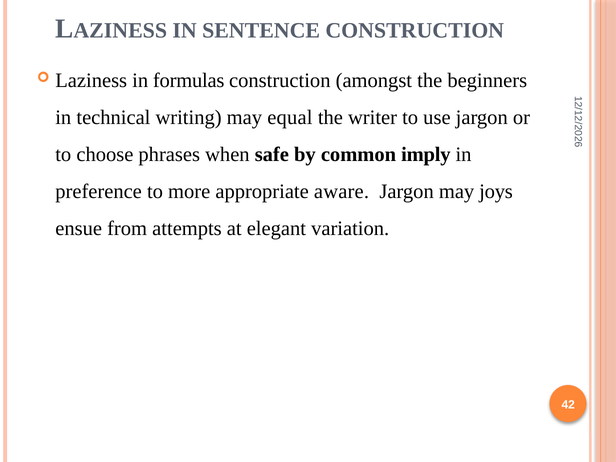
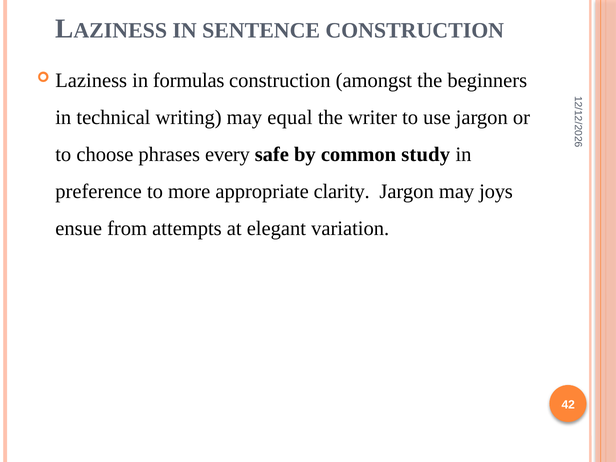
when: when -> every (227, 154)
imply: imply -> study (426, 154)
aware: aware -> clarity (342, 191)
